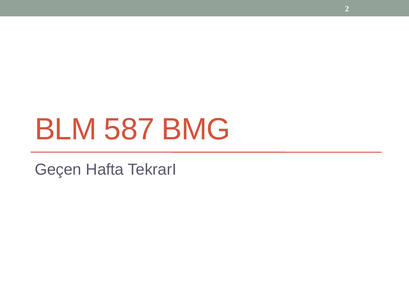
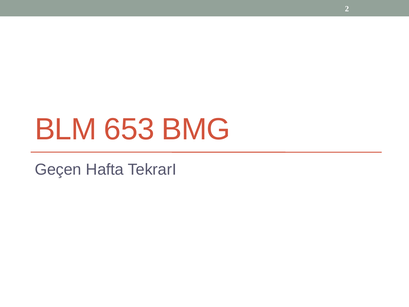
587: 587 -> 653 (129, 129)
